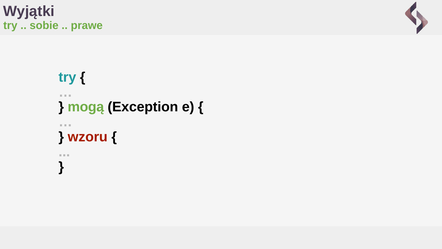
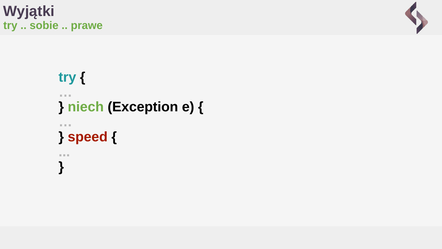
mogą: mogą -> niech (86, 107)
wzoru: wzoru -> speed (88, 137)
